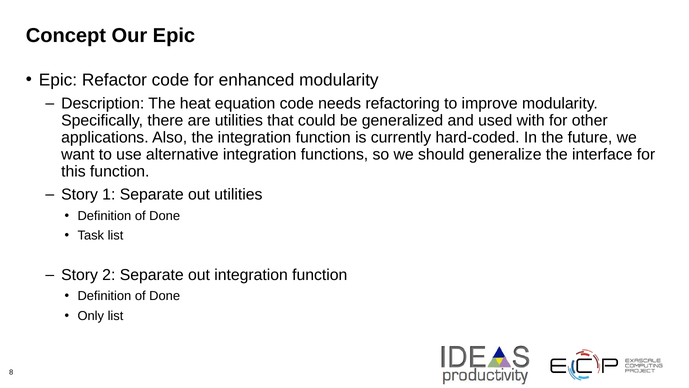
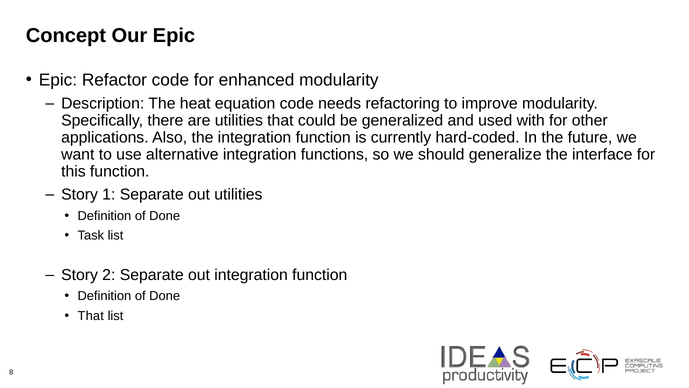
Only: Only -> That (91, 316)
